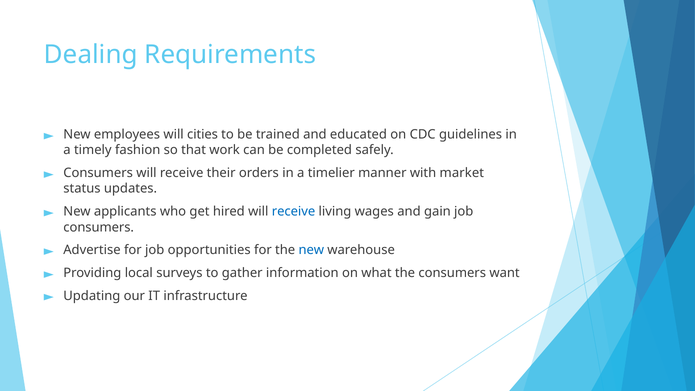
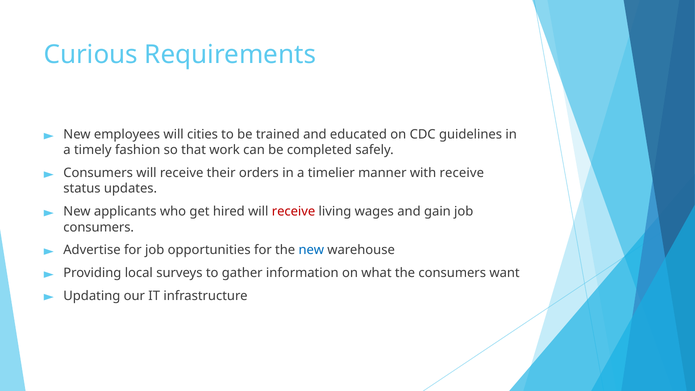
Dealing: Dealing -> Curious (91, 55)
with market: market -> receive (462, 173)
receive colour: blue -> red (294, 212)
